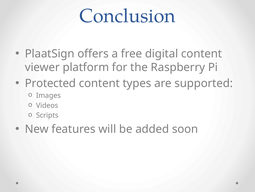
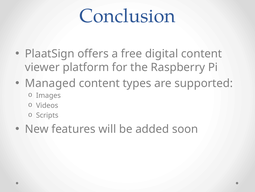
Protected: Protected -> Managed (50, 83)
